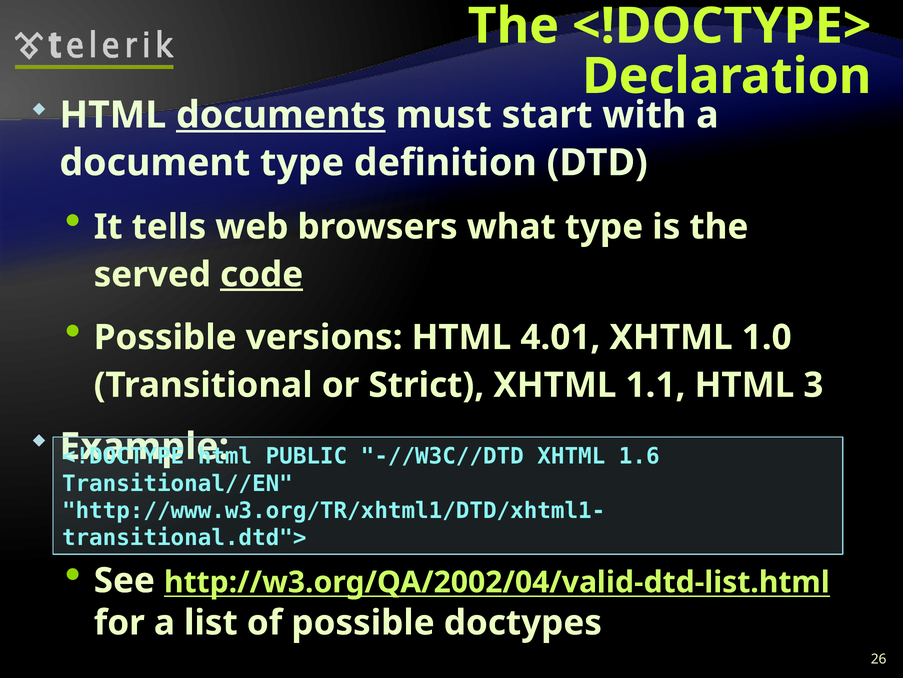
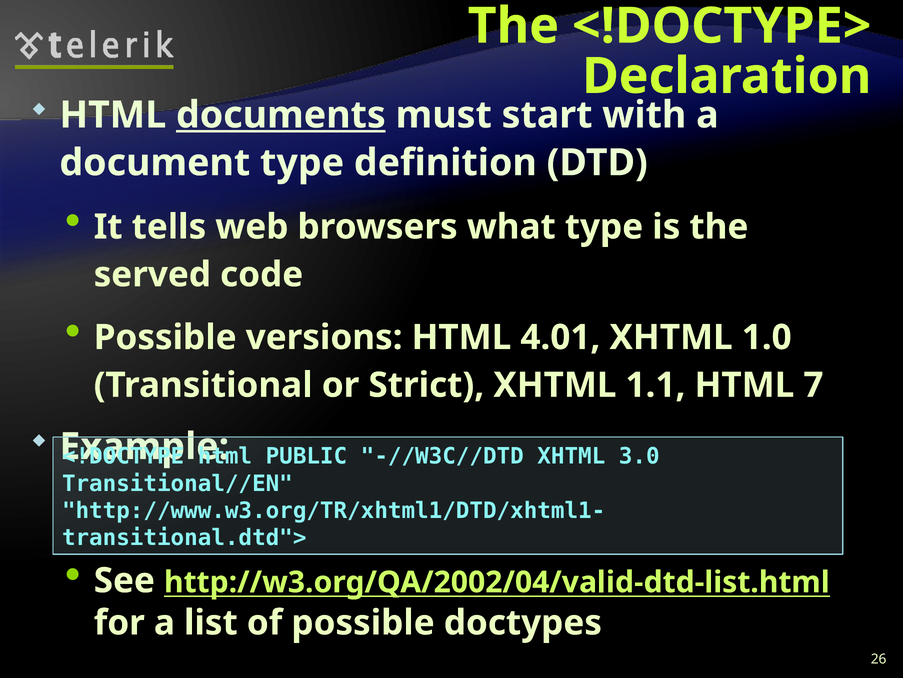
code underline: present -> none (262, 274)
3: 3 -> 7 (813, 385)
1.6: 1.6 -> 3.0 (639, 456)
